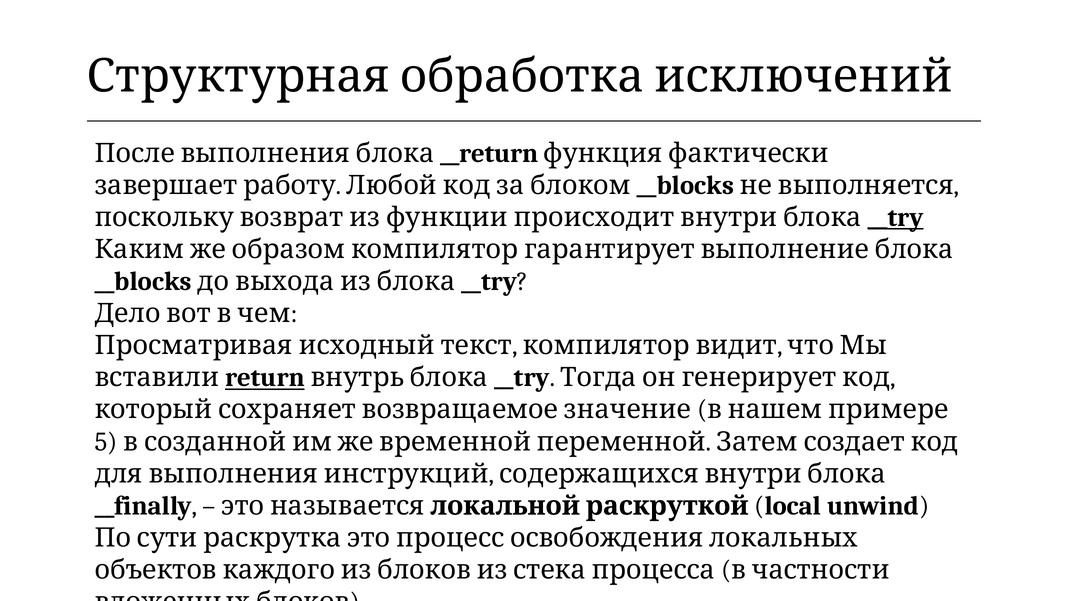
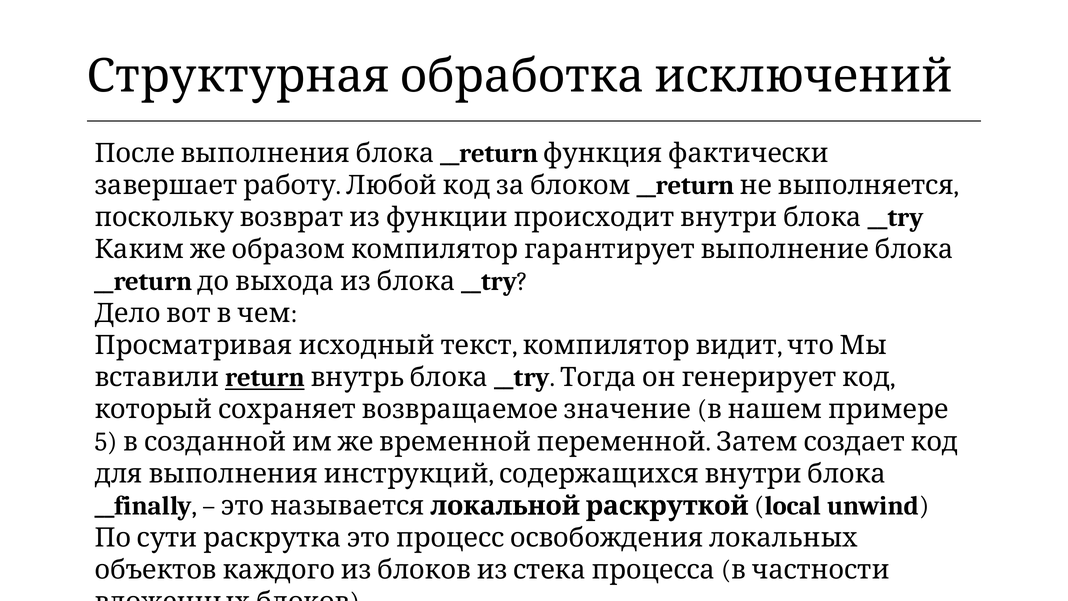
__blocks: __blocks -> __return (686, 185)
__try underline: present -> none (896, 217)
__blocks: __blocks -> __return (143, 281)
